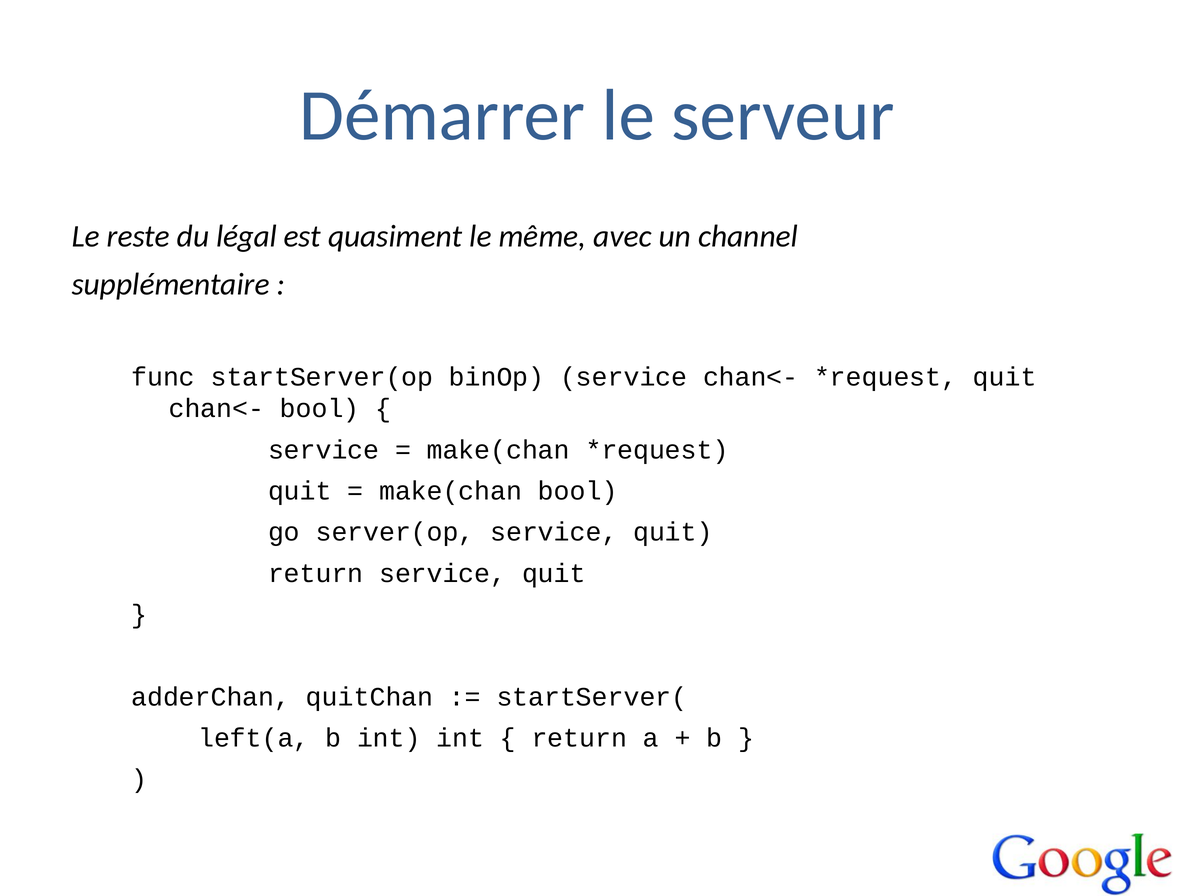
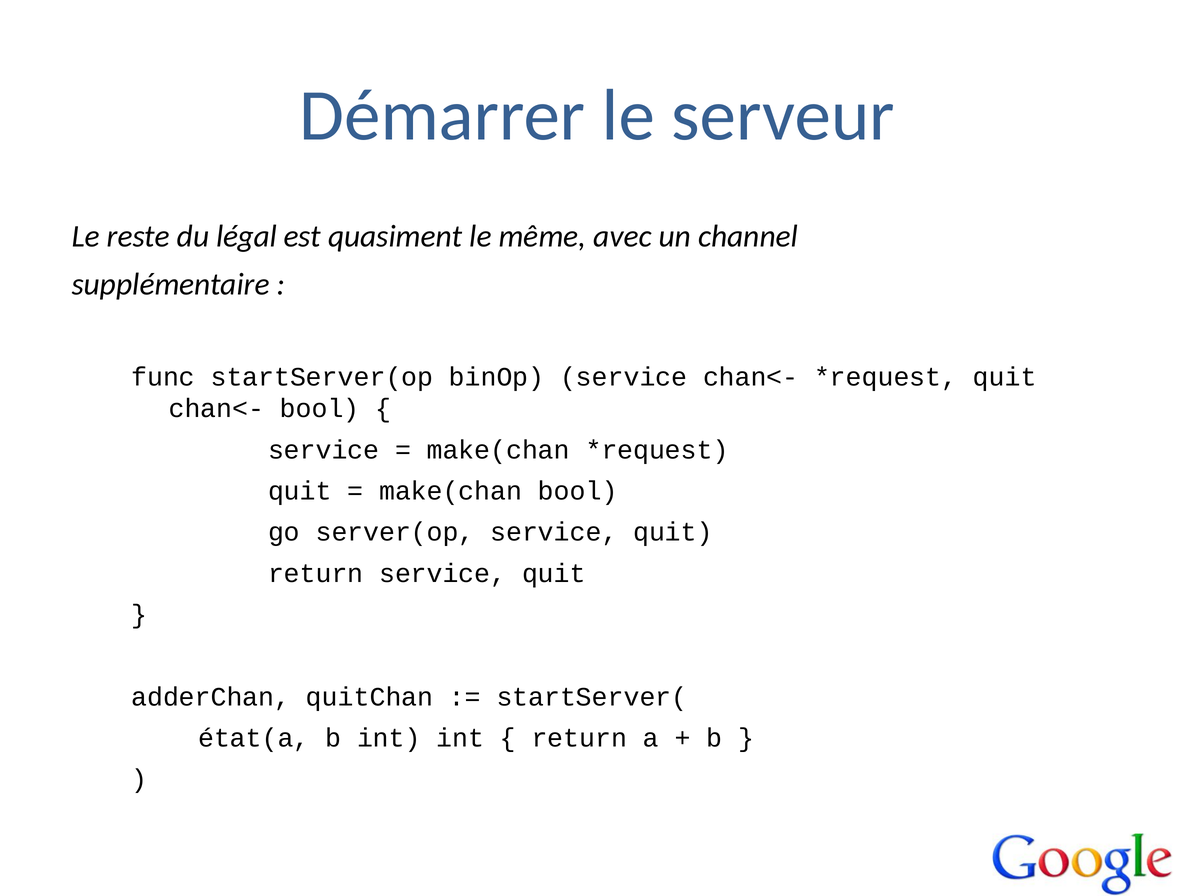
left(a: left(a -> état(a (254, 738)
